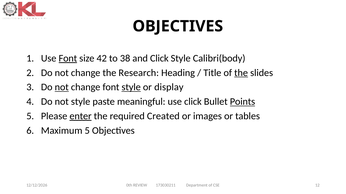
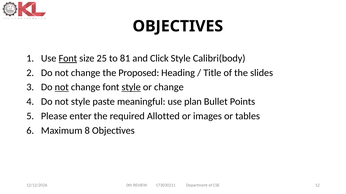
42: 42 -> 25 (102, 58)
38: 38 -> 81 (125, 58)
Research: Research -> Proposed (139, 73)
the underline: present -> none (241, 73)
or display: display -> change (169, 87)
use click: click -> plan (193, 102)
Points underline: present -> none (243, 102)
enter underline: present -> none (81, 116)
Created: Created -> Allotted (163, 116)
Maximum 5: 5 -> 8 (87, 131)
